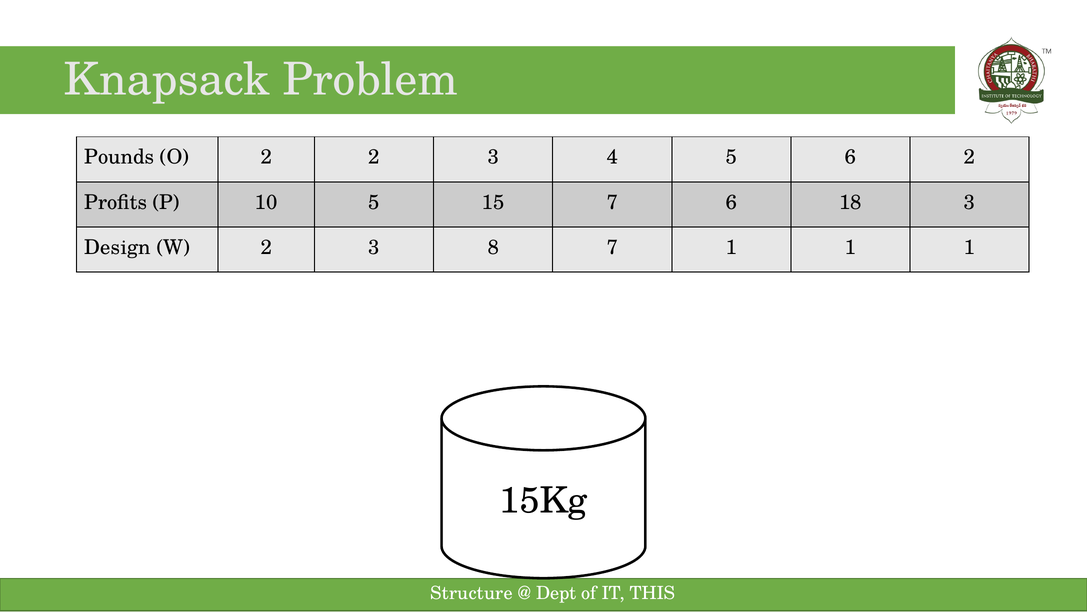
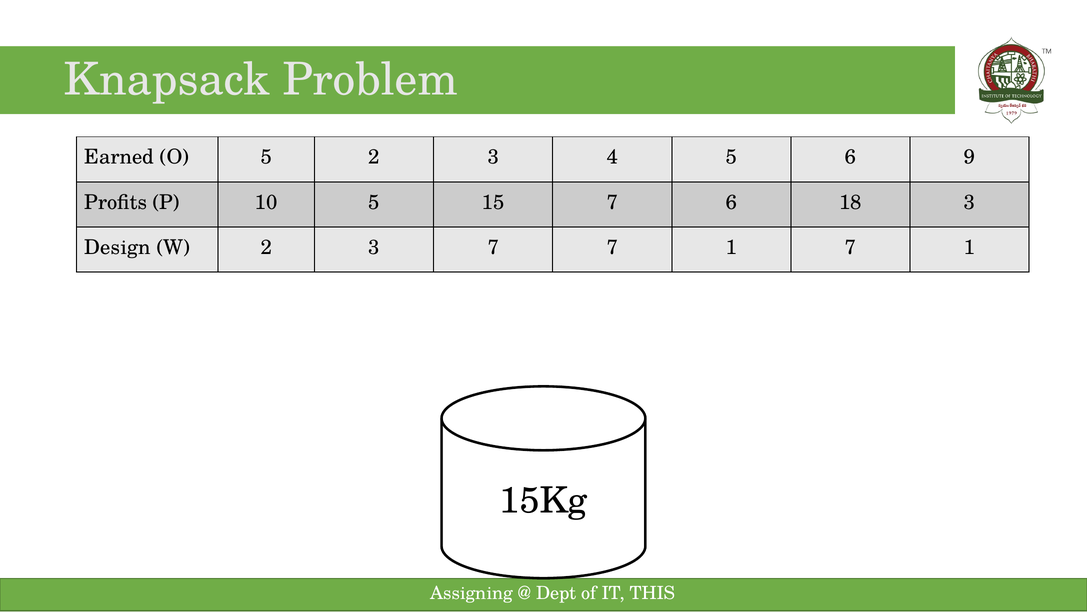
Pounds: Pounds -> Earned (119, 157)
O 2: 2 -> 5 (266, 157)
6 2: 2 -> 9 (970, 157)
3 8: 8 -> 7 (493, 247)
7 1 1: 1 -> 7 (851, 247)
Structure: Structure -> Assigning (472, 593)
